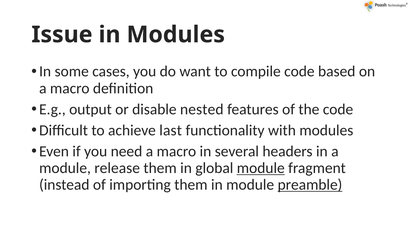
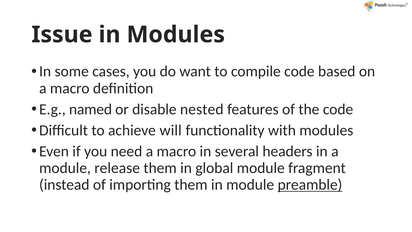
output: output -> named (91, 109)
last: last -> will (171, 130)
module underline: present -> none (261, 168)
